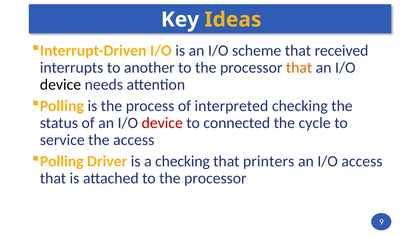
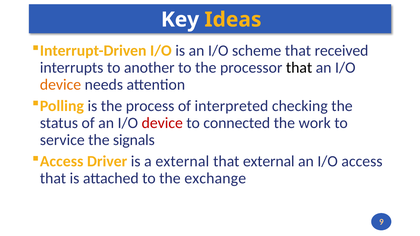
that colour: orange -> black (299, 68)
device colour: black -> orange (60, 85)
cycle: cycle -> work (315, 123)
the access: access -> signals (134, 140)
Polling: Polling -> Access (62, 161)
a checking: checking -> external (182, 161)
that printers: printers -> external (269, 161)
attached to the processor: processor -> exchange (215, 178)
